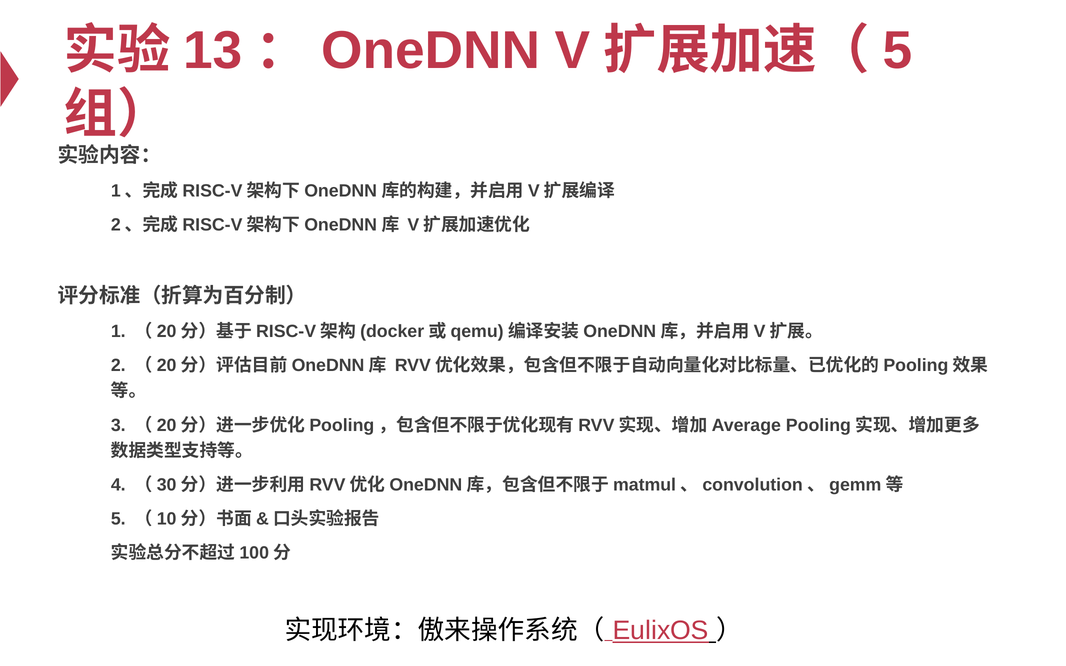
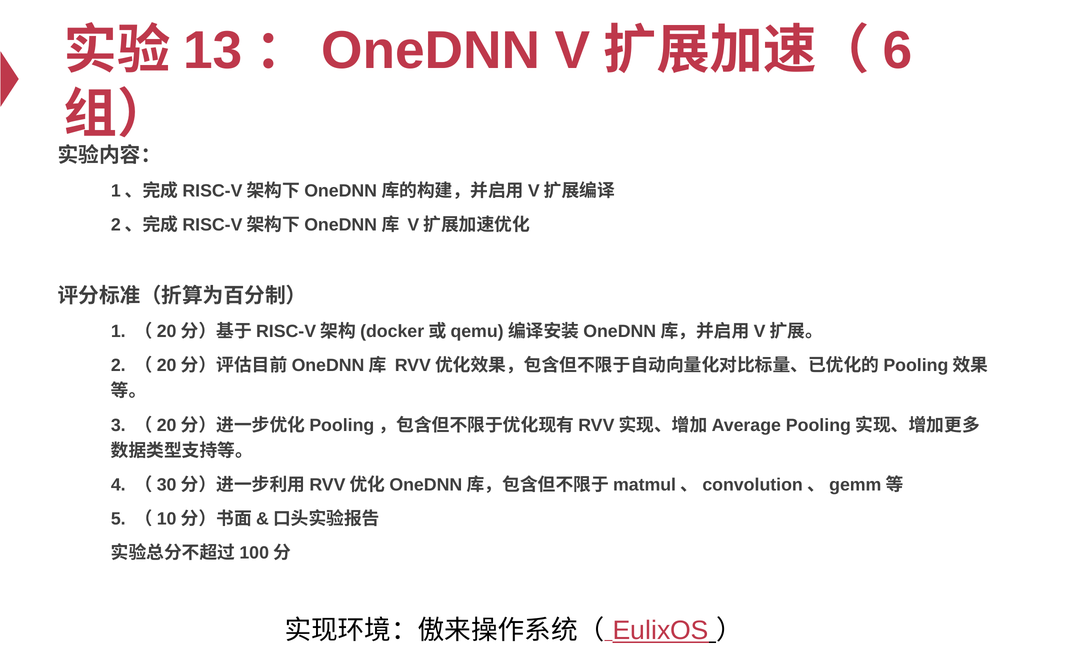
5: 5 -> 6 (897, 51)
